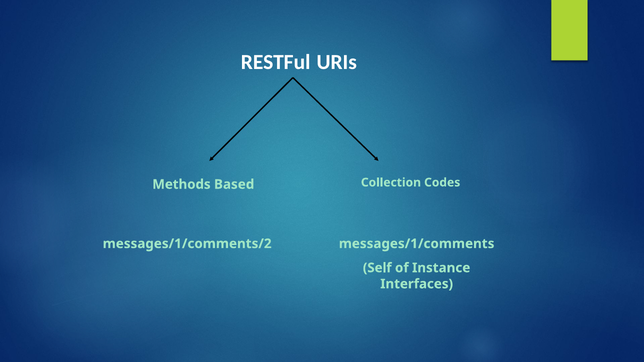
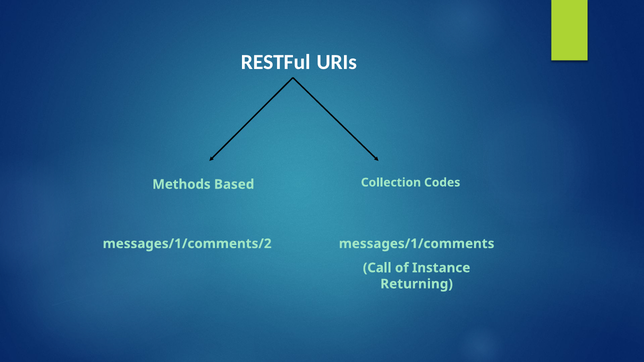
Self: Self -> Call (377, 268)
Interfaces: Interfaces -> Returning (417, 284)
